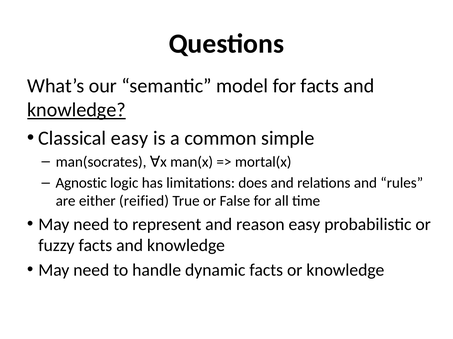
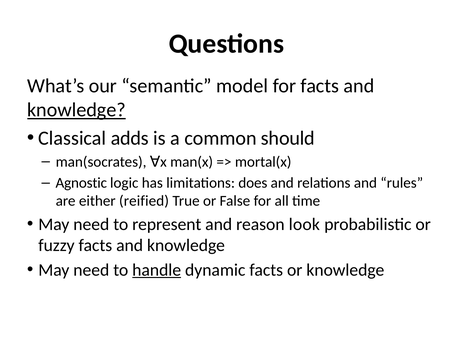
Classical easy: easy -> adds (130, 138)
simple: simple -> should (288, 138)
reason easy: easy -> look (304, 225)
handle underline: none -> present (157, 270)
